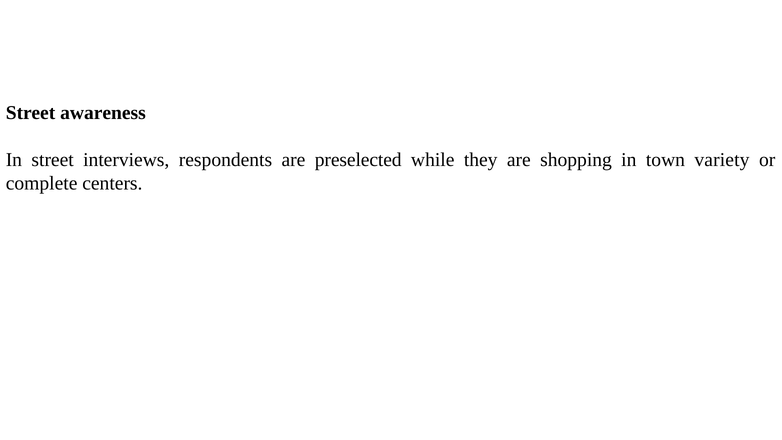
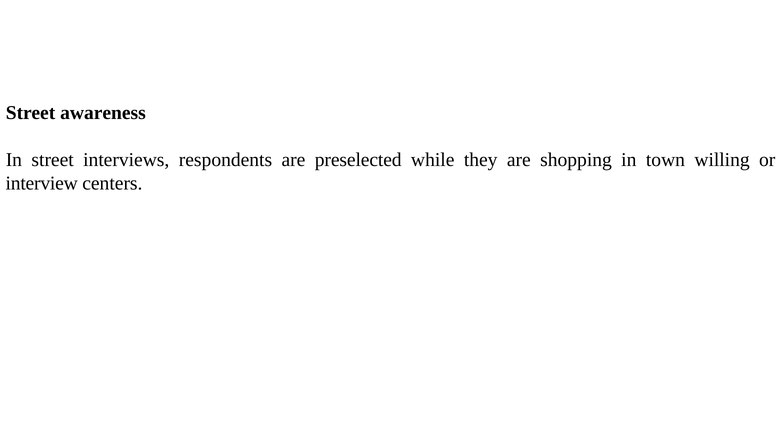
variety: variety -> willing (722, 160)
complete: complete -> interview (42, 183)
